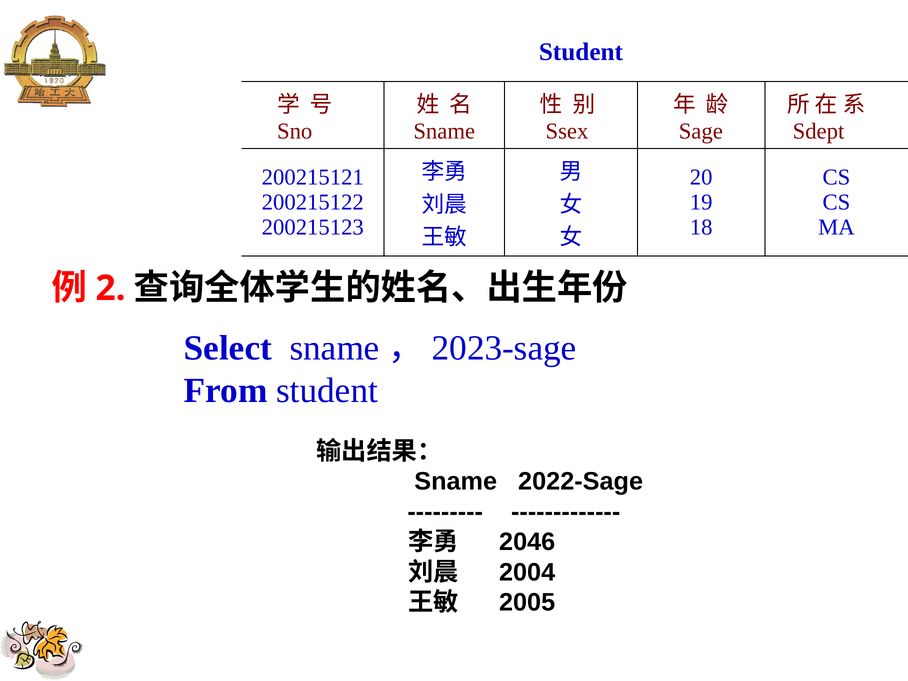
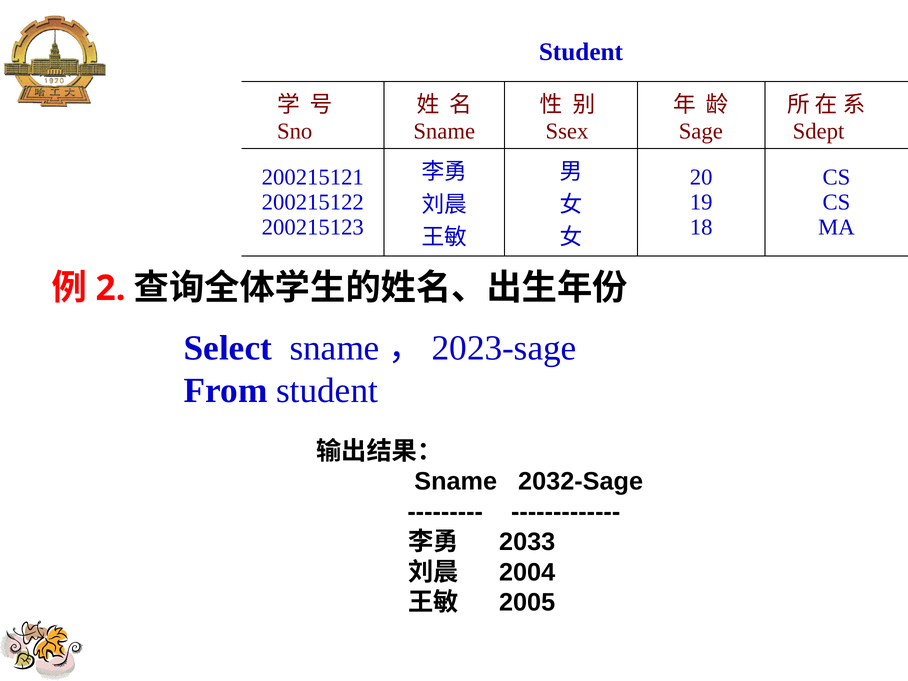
2022-Sage: 2022-Sage -> 2032-Sage (581, 481)
2046: 2046 -> 2033 (527, 542)
